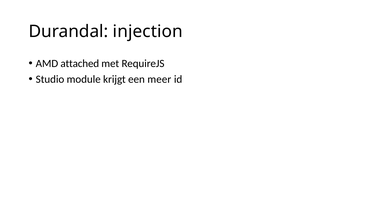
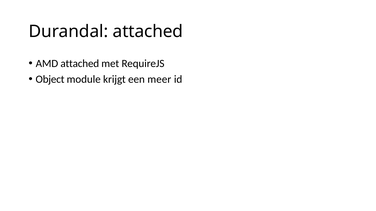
Durandal injection: injection -> attached (148, 32)
Studio: Studio -> Object (50, 79)
